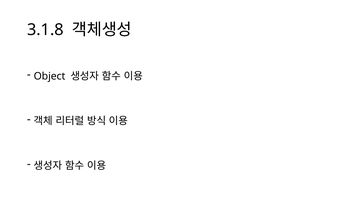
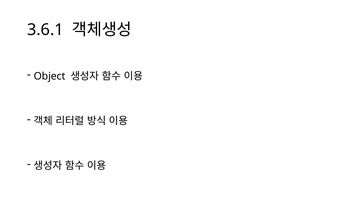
3.1.8: 3.1.8 -> 3.6.1 (45, 30)
